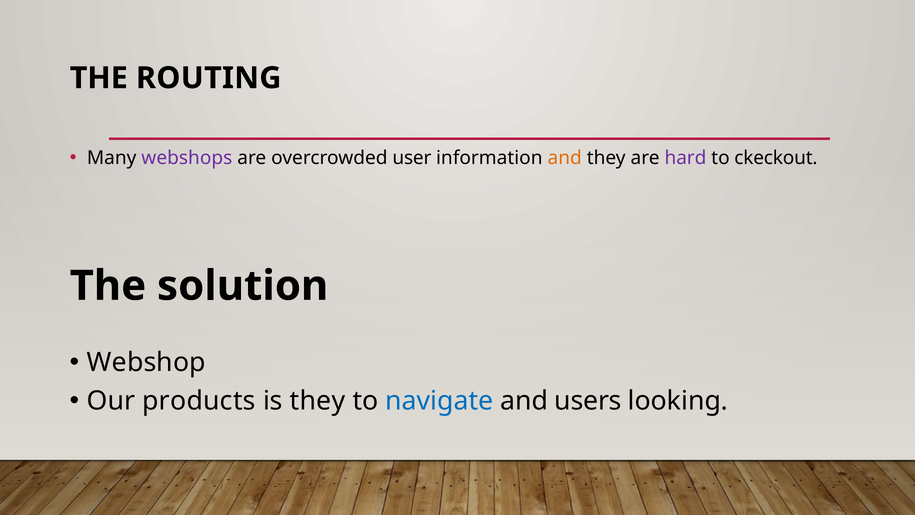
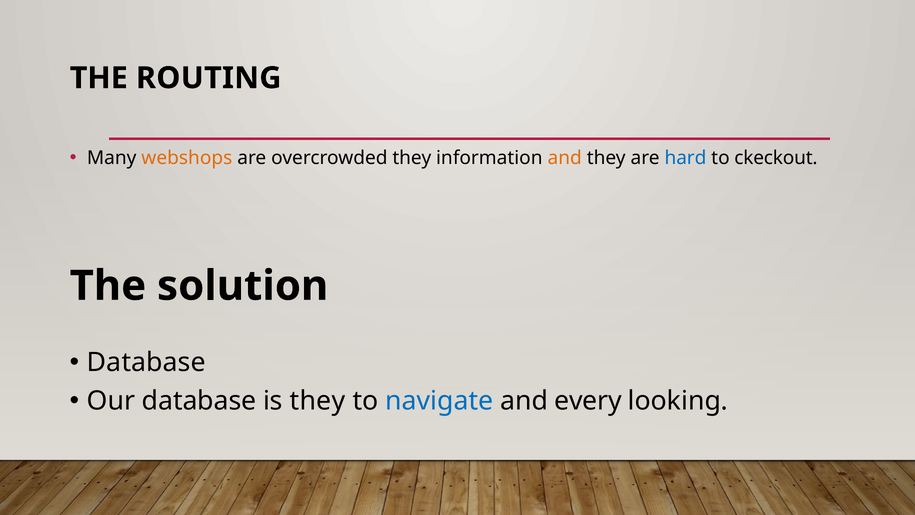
webshops colour: purple -> orange (187, 158)
overcrowded user: user -> they (412, 158)
hard colour: purple -> blue (685, 158)
Webshop: Webshop -> Database (146, 362)
Our products: products -> database (199, 401)
users: users -> every (588, 401)
